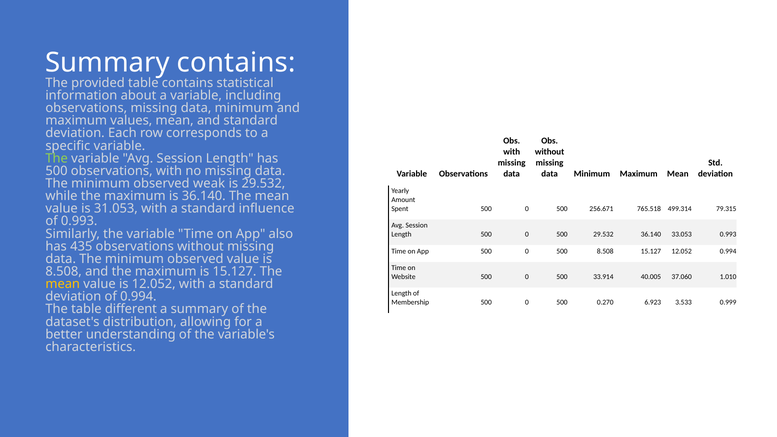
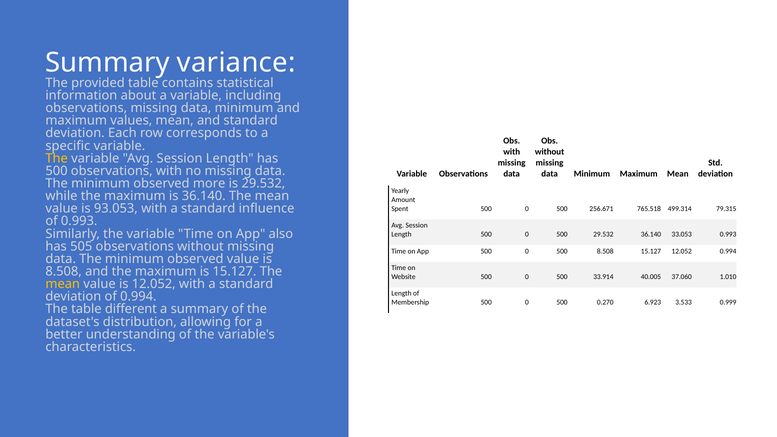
Summary contains: contains -> variance (236, 63)
The colour: light green -> yellow (57, 158)
weak: weak -> more (209, 183)
31.053: 31.053 -> 93.053 (116, 209)
435: 435 -> 505 (81, 246)
